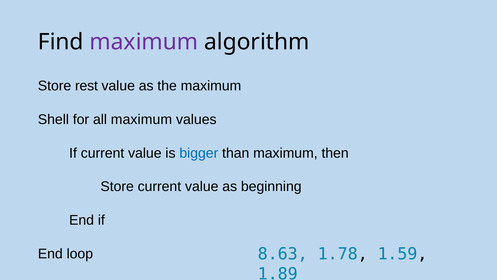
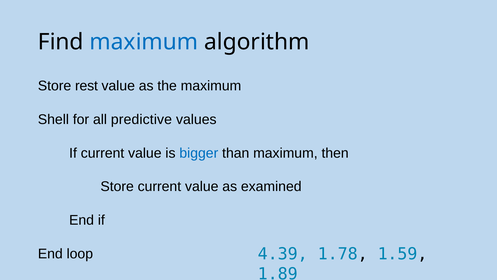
maximum colour: purple -> blue (144, 42)
all maximum: maximum -> predictive (141, 119)
beginning: beginning -> examined (271, 186)
8.63: 8.63 -> 4.39 (283, 254)
